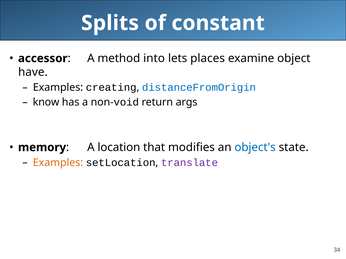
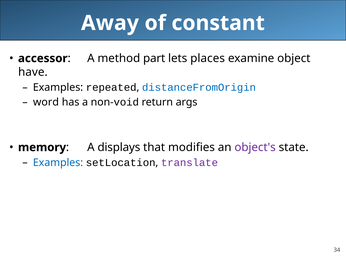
Splits: Splits -> Away (110, 23)
into: into -> part (154, 58)
creating: creating -> repeated (111, 88)
know: know -> word (46, 102)
location: location -> displays (119, 148)
object's colour: blue -> purple (255, 148)
Examples colour: orange -> blue (58, 163)
